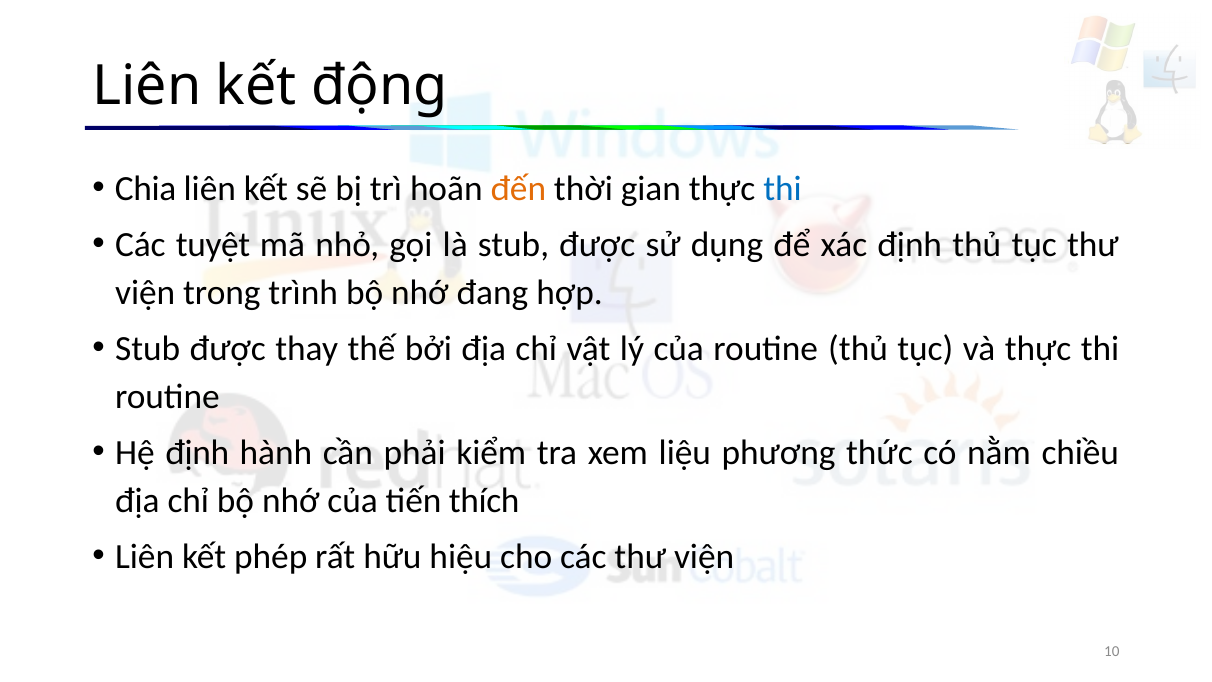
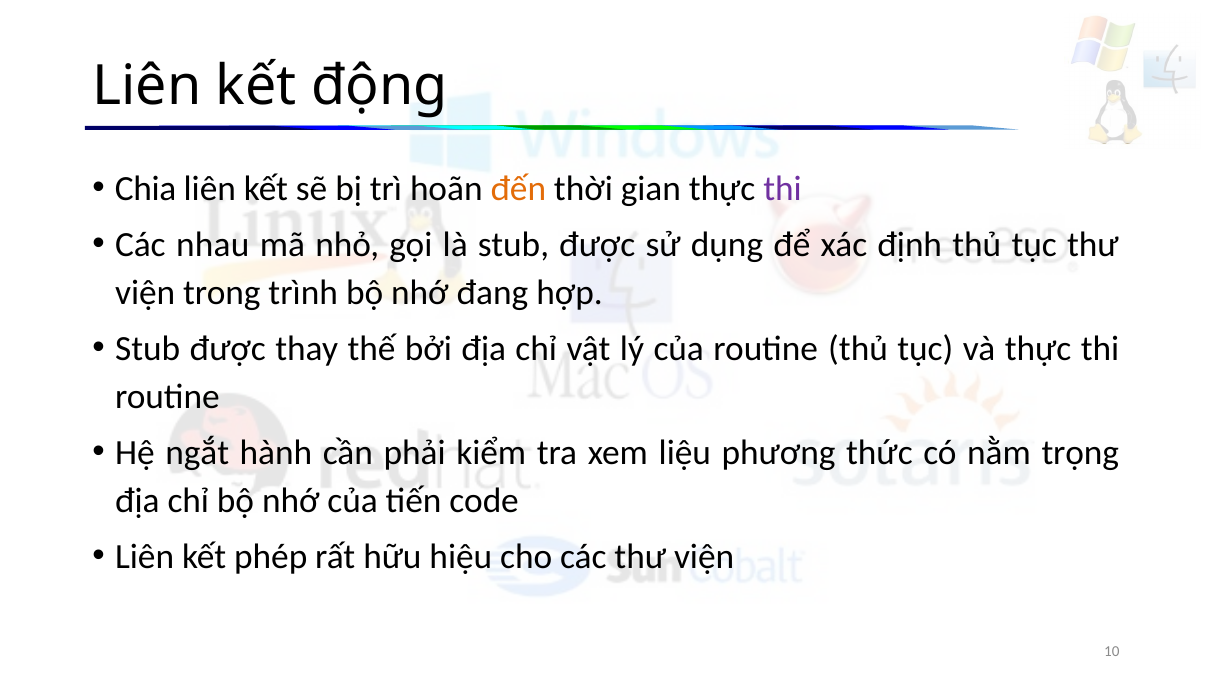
thi colour: blue -> purple (783, 189)
tuyệt: tuyệt -> nhau (213, 245)
Hệ định: định -> ngắt (197, 453)
chiều: chiều -> trọng (1080, 453)
thích: thích -> code (484, 501)
